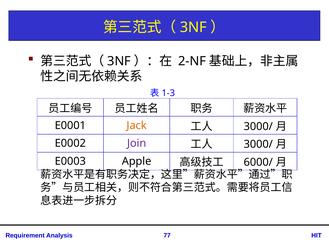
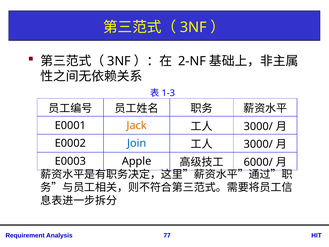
Join colour: purple -> blue (137, 143)
